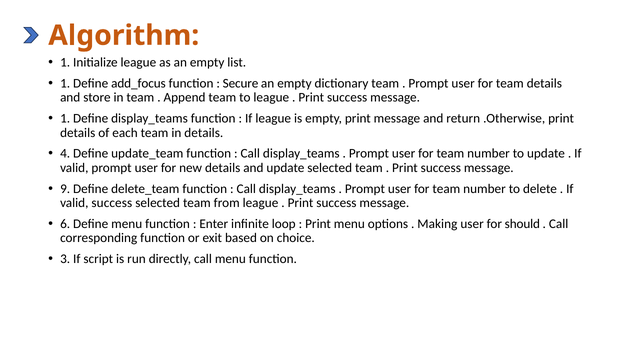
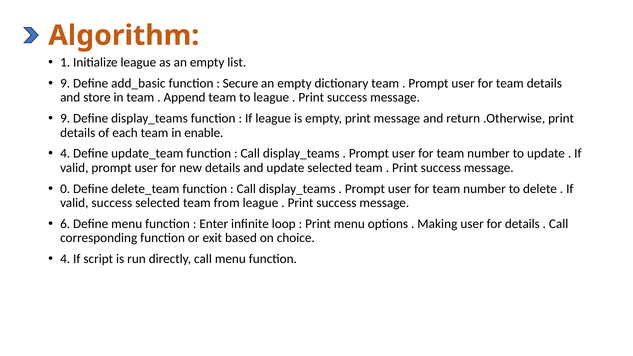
1: 1 -> 9 (65, 83)
add_focus: add_focus -> add_basic (138, 83)
1: 1 -> 9 (65, 118)
in details: details -> enable (204, 133)
9: 9 -> 0 (65, 189)
for should: should -> details (522, 224)
3: 3 -> 4 (65, 259)
